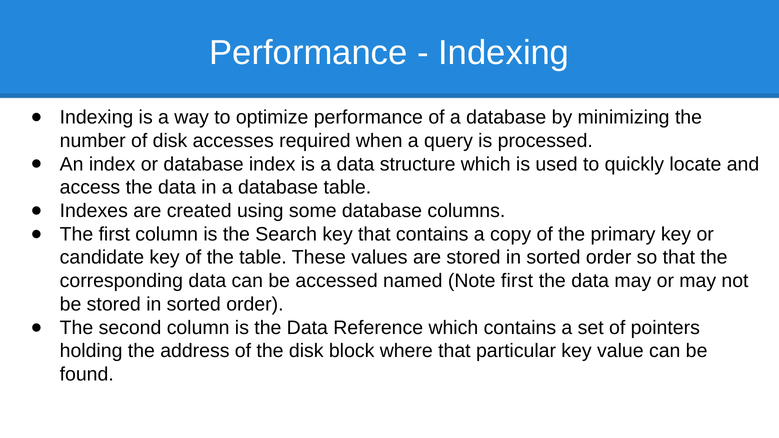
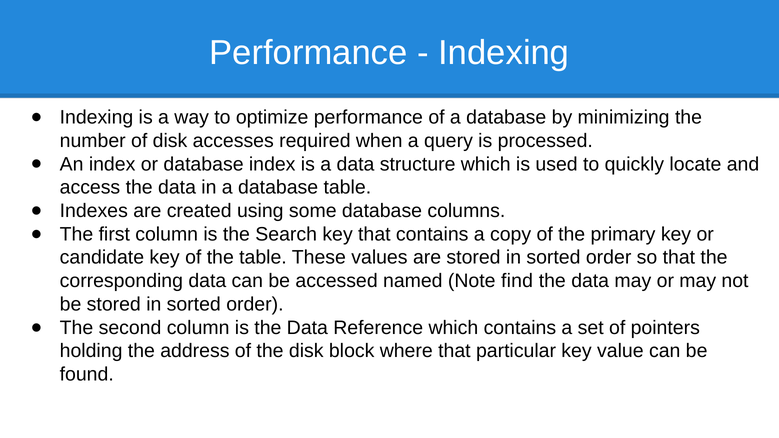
Note first: first -> find (517, 281)
